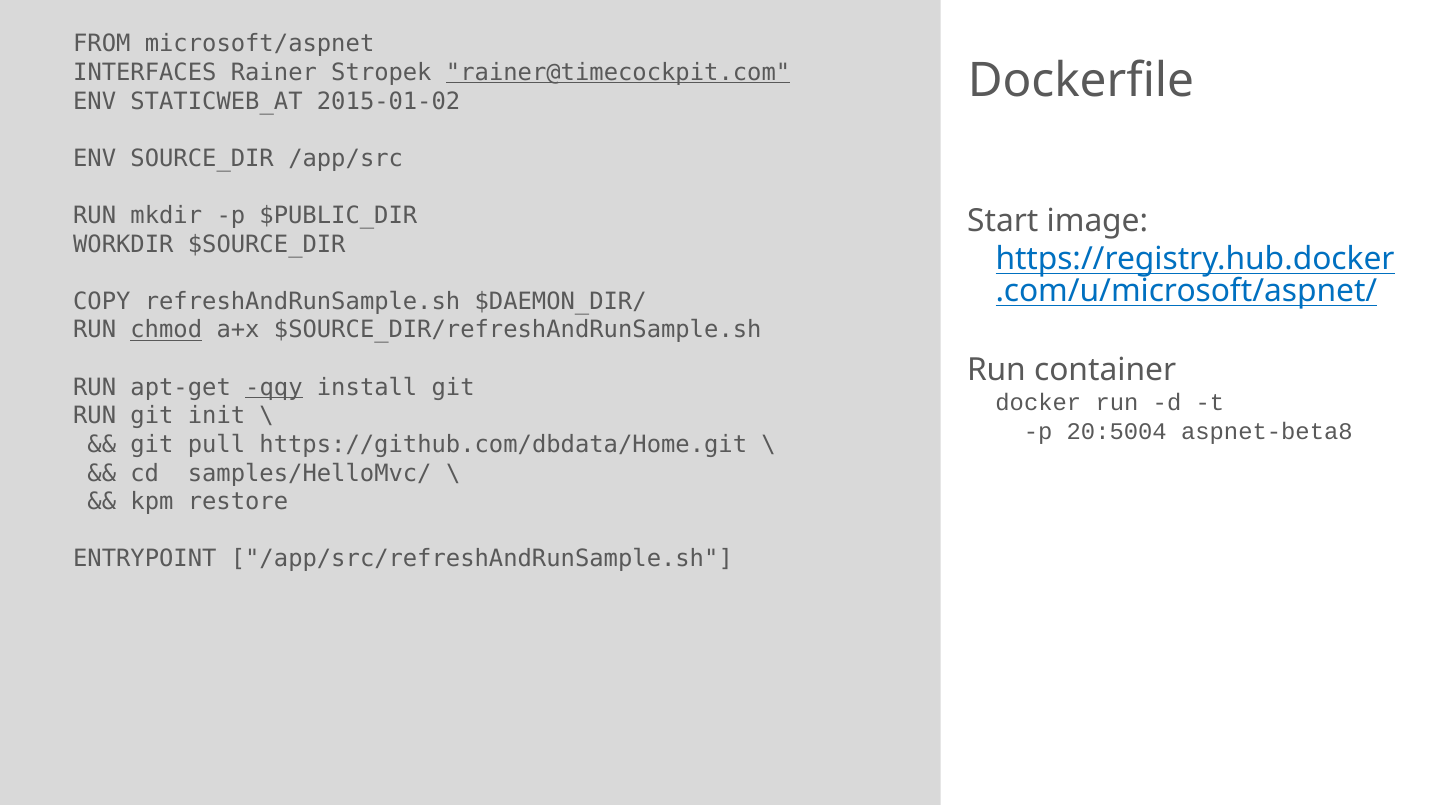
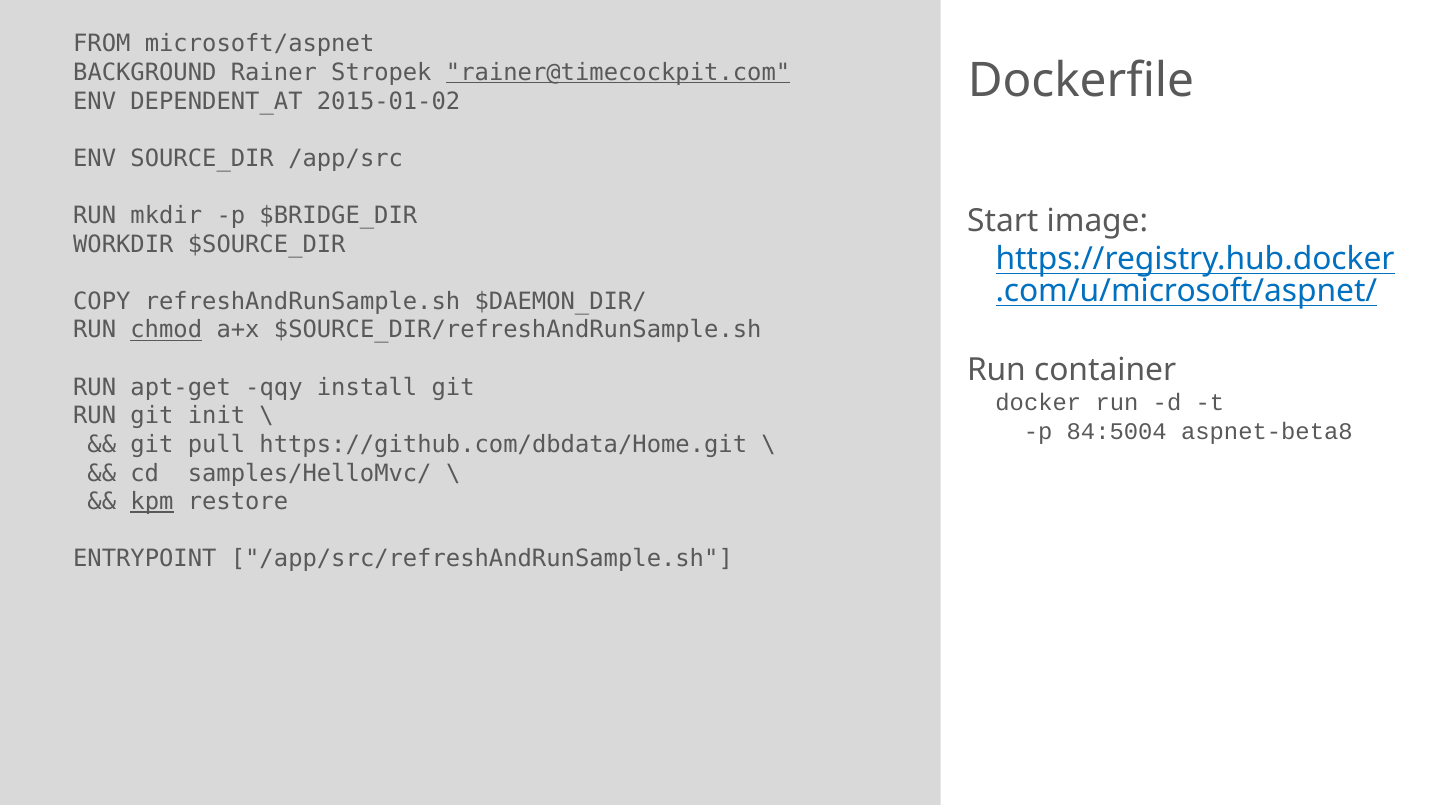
INTERFACES: INTERFACES -> BACKGROUND (145, 73)
STATICWEB_AT: STATICWEB_AT -> DEPENDENT_AT (217, 101)
$PUBLIC_DIR: $PUBLIC_DIR -> $BRIDGE_DIR (338, 216)
qqy underline: present -> none (274, 387)
20:5004: 20:5004 -> 84:5004 (1117, 431)
kpm underline: none -> present (152, 502)
